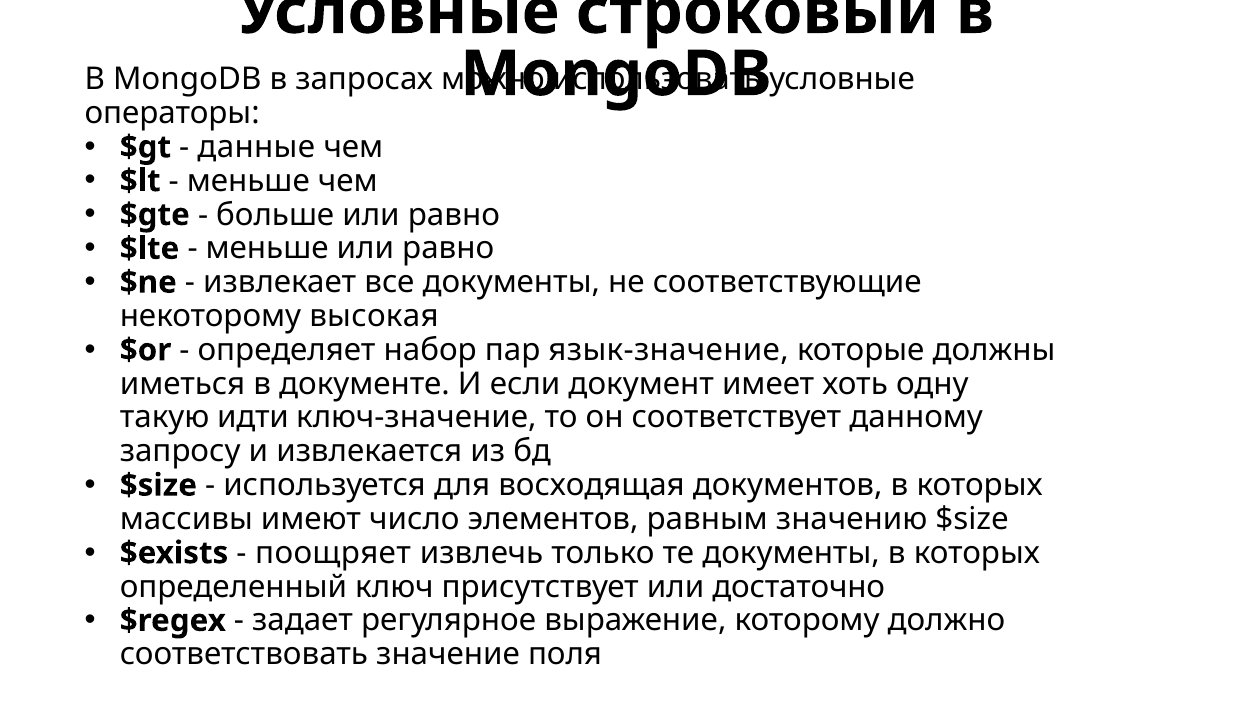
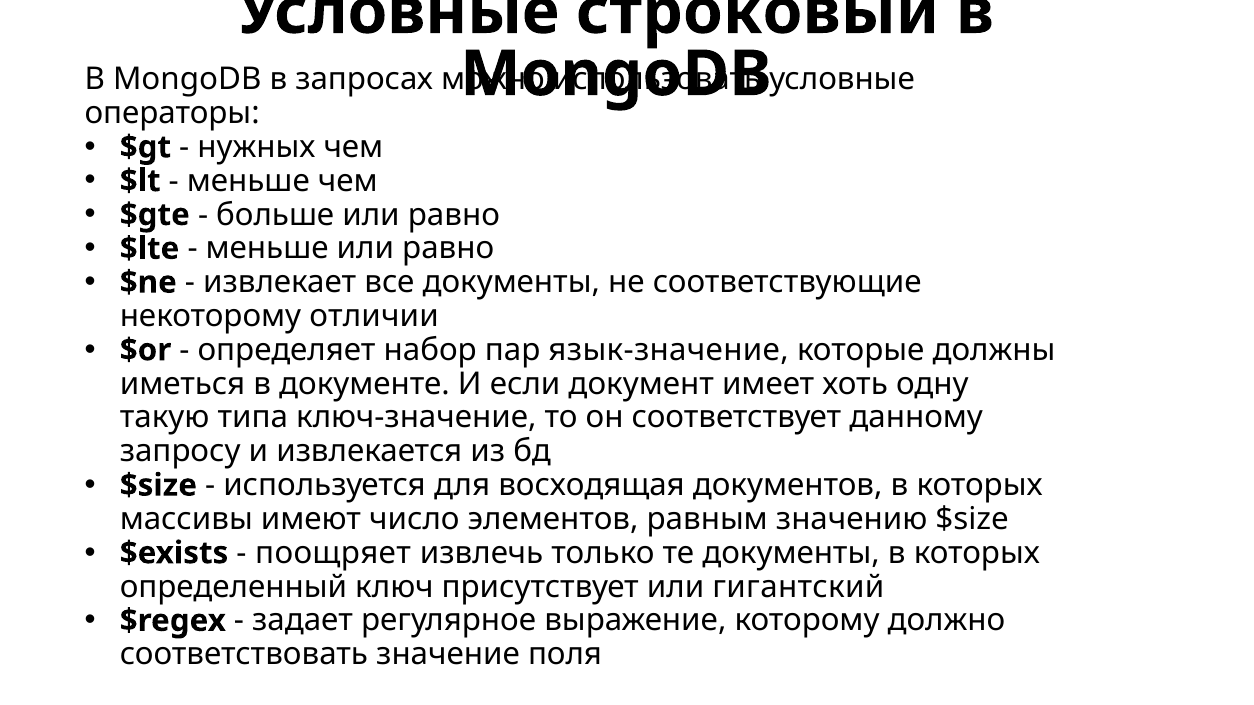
данные: данные -> нужных (256, 147)
высокая: высокая -> отличии (374, 316)
идти: идти -> типа (253, 418)
достаточно: достаточно -> гигантский (798, 587)
